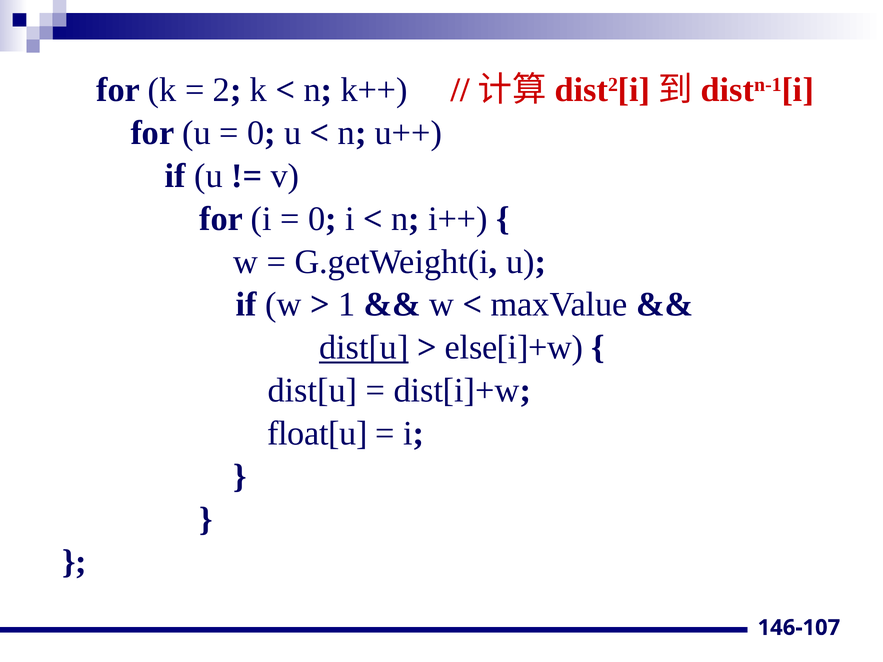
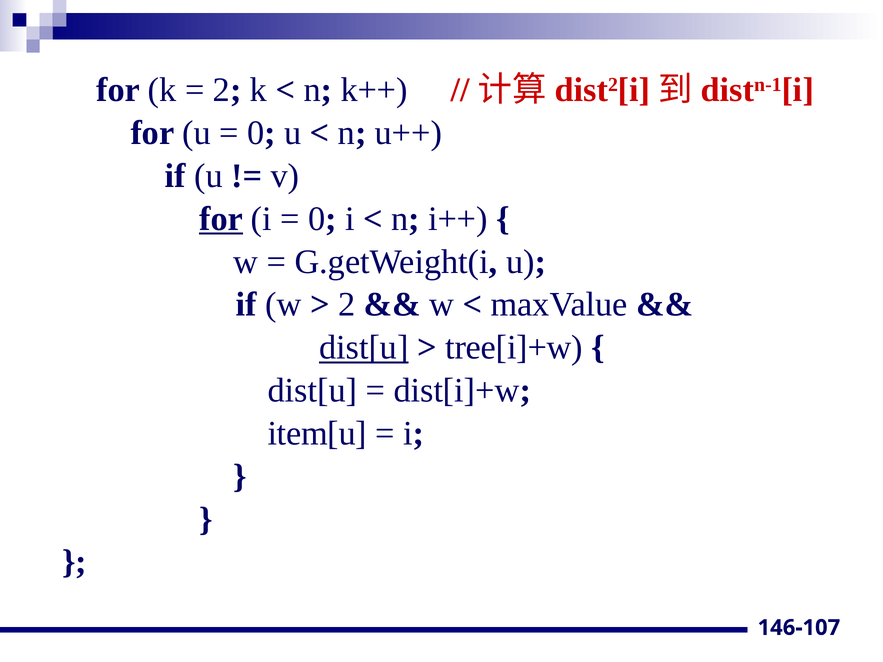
for underline: none -> present (221, 219)
1: 1 -> 2 (347, 305)
else[i]+w: else[i]+w -> tree[i]+w (514, 348)
float[u: float[u -> item[u (317, 434)
